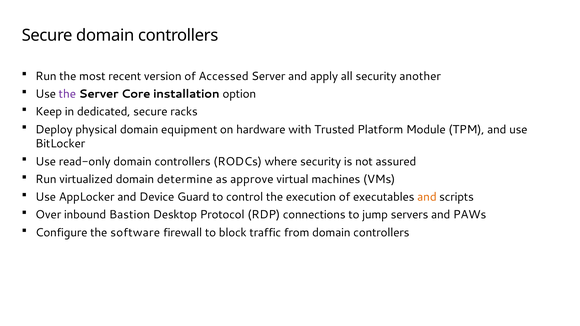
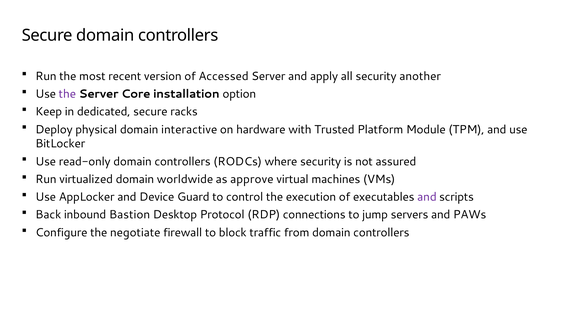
equipment: equipment -> interactive (189, 130)
determine: determine -> worldwide (185, 179)
and colour: orange -> purple (427, 197)
Over: Over -> Back (48, 215)
software: software -> negotiate (135, 233)
